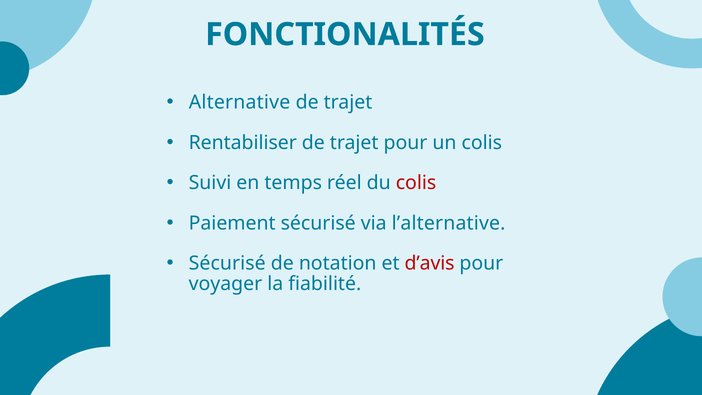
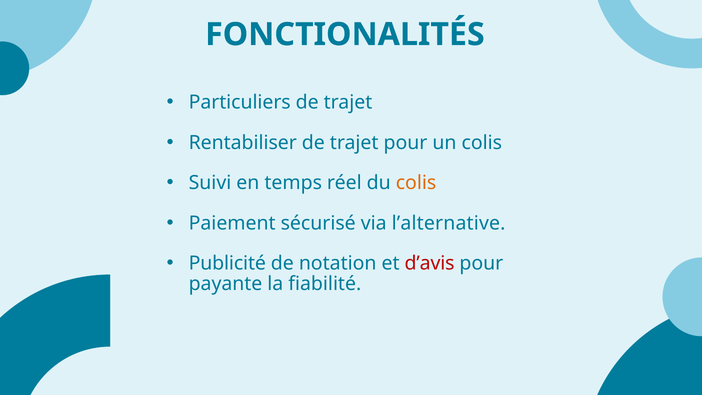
Alternative: Alternative -> Particuliers (240, 102)
colis colour: red -> orange (416, 183)
Sécurisé: Sécurisé -> Publicité (227, 263)
voyager: voyager -> payante (225, 284)
